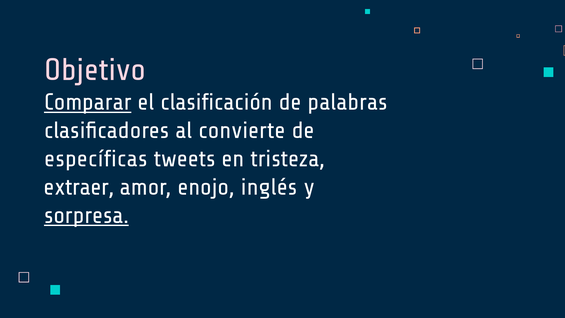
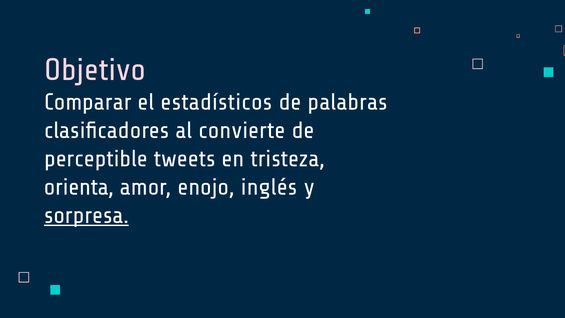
Comparar underline: present -> none (88, 102)
clasificación: clasificación -> estadísticos (216, 102)
específicas: específicas -> perceptible (96, 159)
extraer: extraer -> orienta (79, 187)
